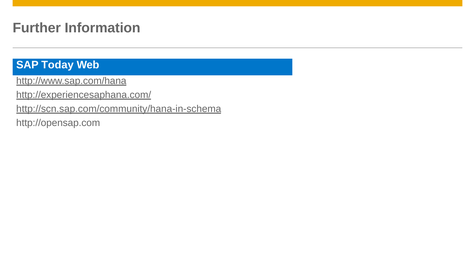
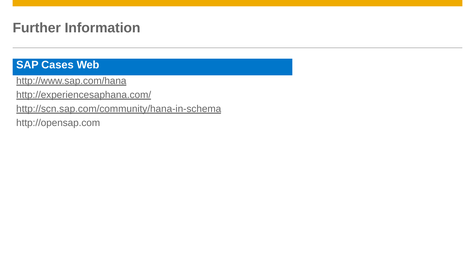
Today: Today -> Cases (57, 65)
